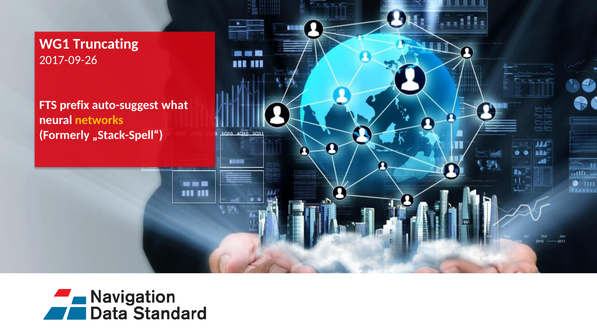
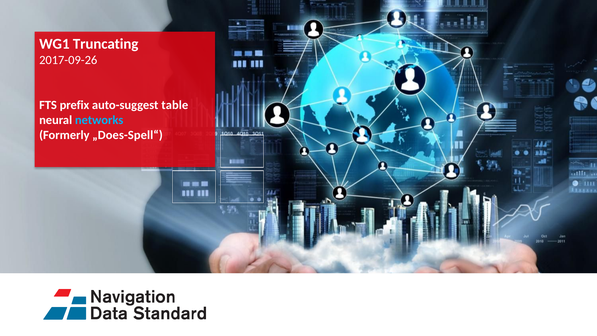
what: what -> table (175, 105)
networks colour: yellow -> light blue (99, 120)
„Stack-Spell“: „Stack-Spell“ -> „Does-Spell“ (128, 135)
